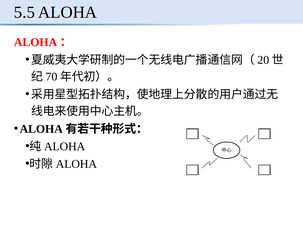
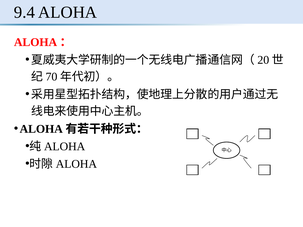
5.5: 5.5 -> 9.4 (24, 12)
